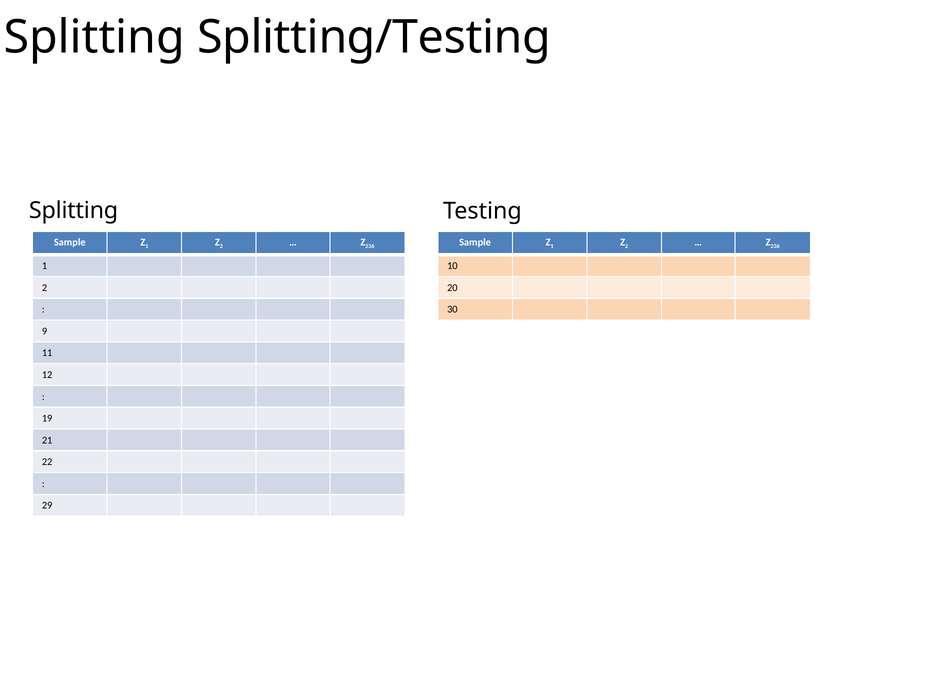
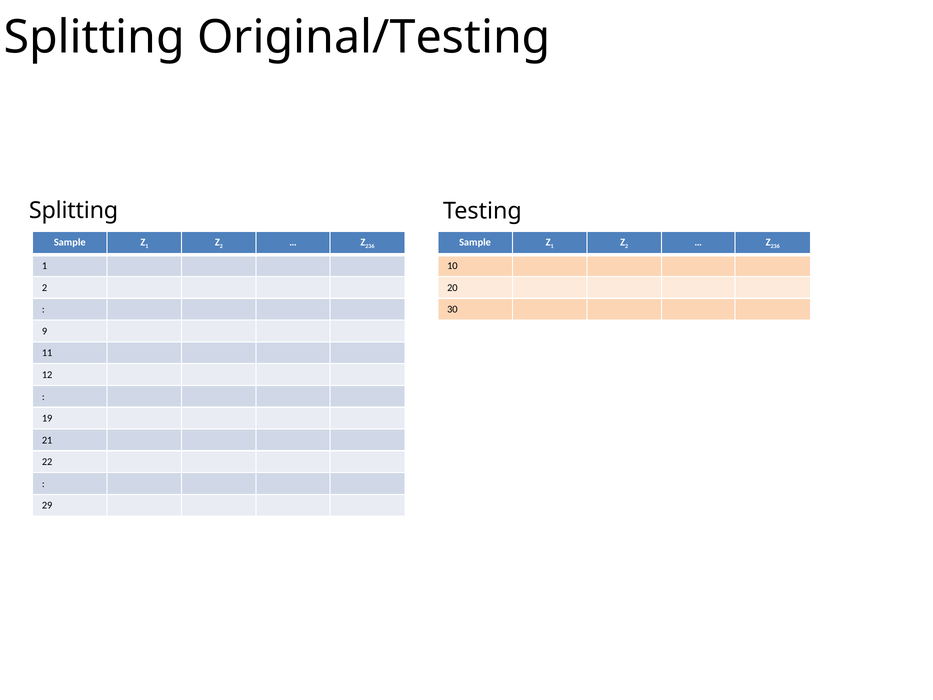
Splitting/Testing: Splitting/Testing -> Original/Testing (374, 37)
